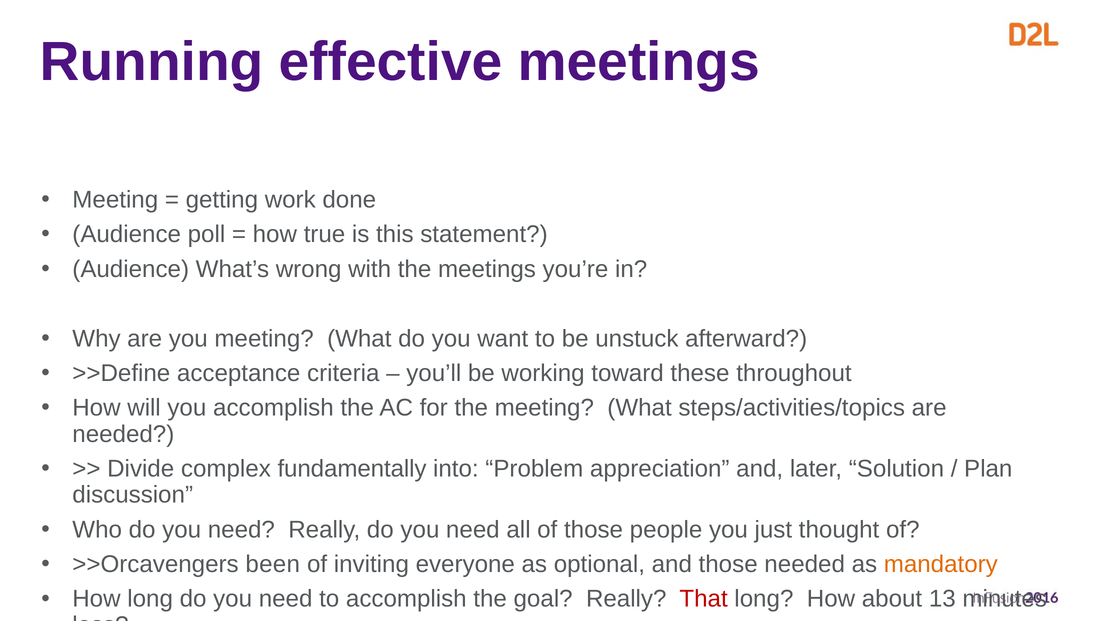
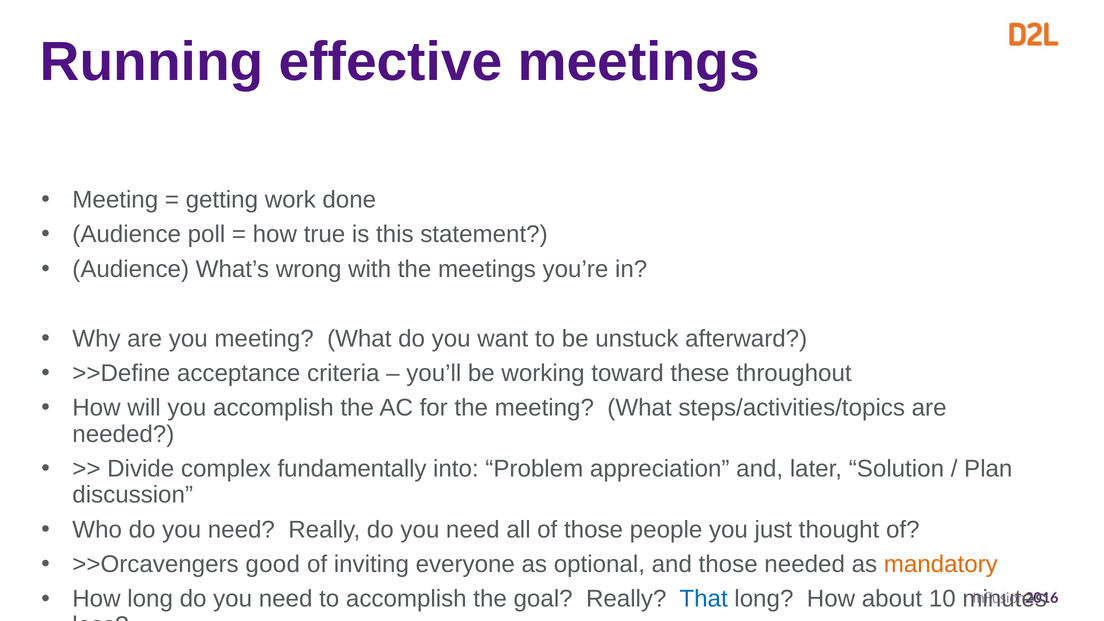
>>Orcavengers been: been -> good (273, 564)
That colour: red -> blue (704, 599)
13: 13 -> 10 (942, 599)
